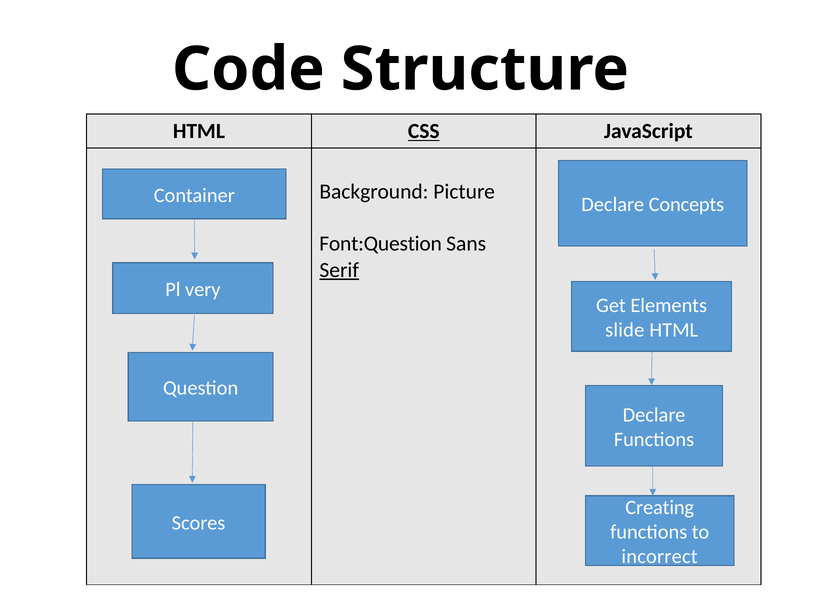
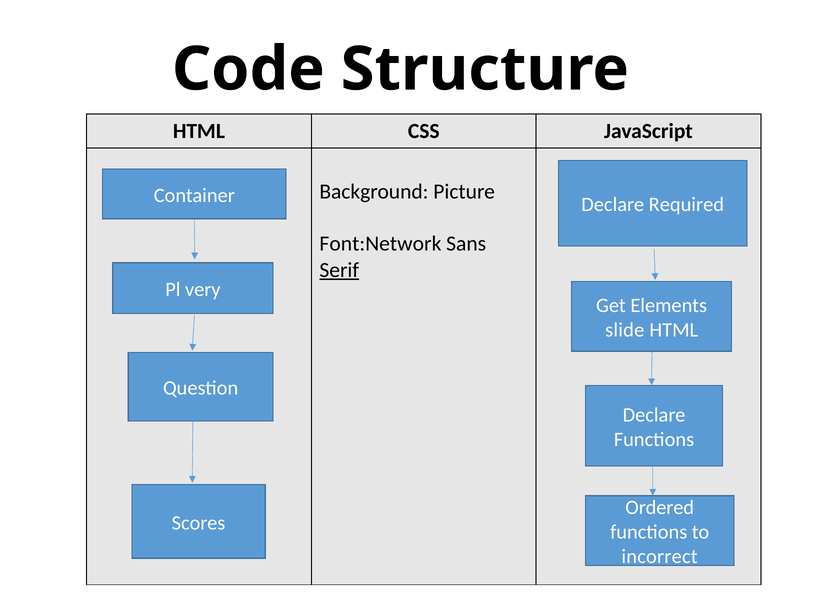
CSS underline: present -> none (424, 131)
Concepts: Concepts -> Required (686, 205)
Font:Question: Font:Question -> Font:Network (380, 244)
Creating: Creating -> Ordered (660, 508)
